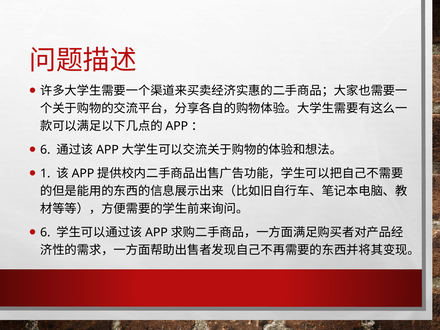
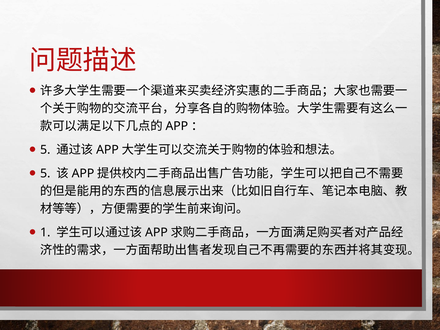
6: 6 -> 5 (45, 150)
1: 1 -> 5 (45, 174)
6: 6 -> 1 (45, 232)
